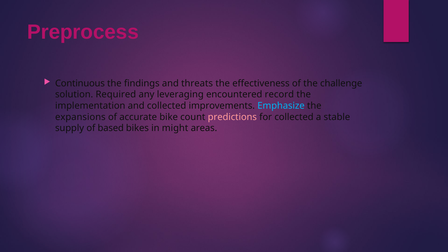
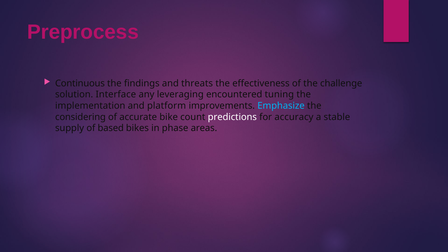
Required: Required -> Interface (116, 95)
record: record -> tuning (279, 95)
and collected: collected -> platform (167, 106)
expansions: expansions -> considering (80, 117)
predictions colour: pink -> white (232, 117)
for collected: collected -> accuracy (294, 117)
might: might -> phase (175, 128)
